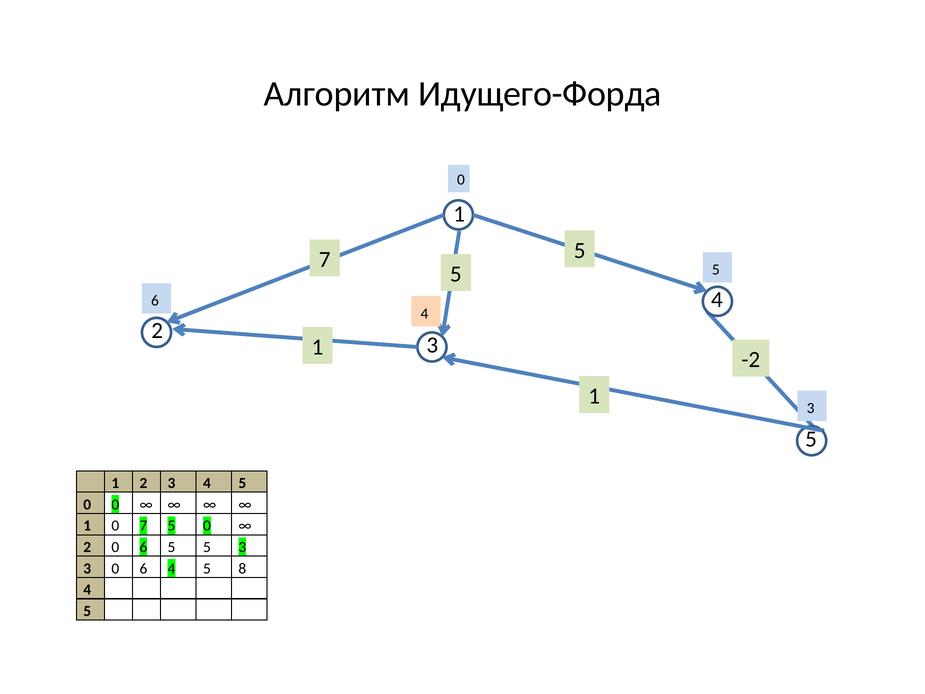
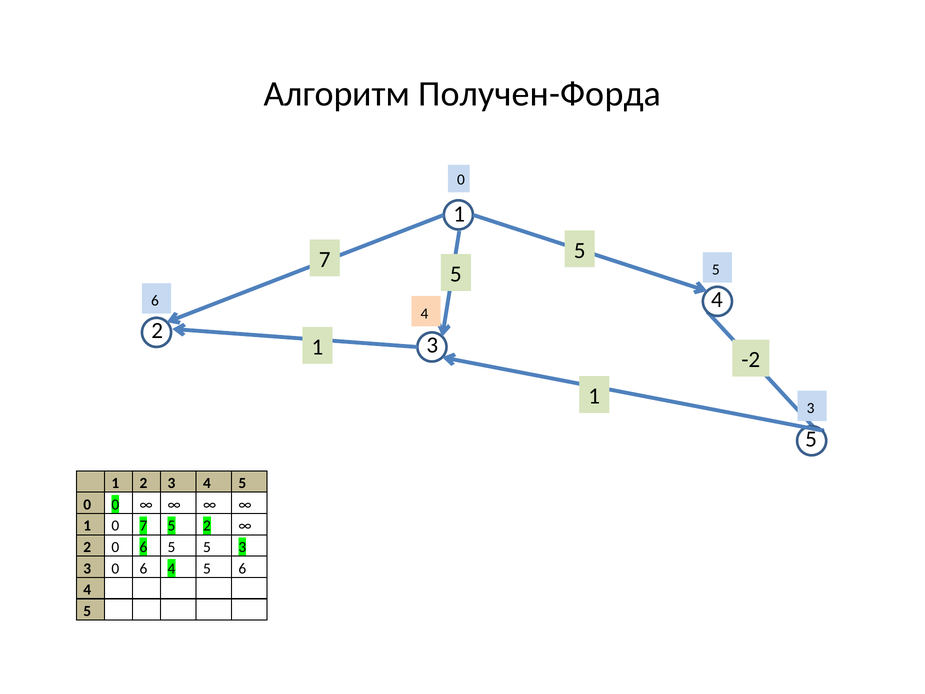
Идущего-Форда: Идущего-Форда -> Получен-Форда (540, 94)
7 5 0: 0 -> 2 (207, 526)
5 8: 8 -> 6 (242, 568)
